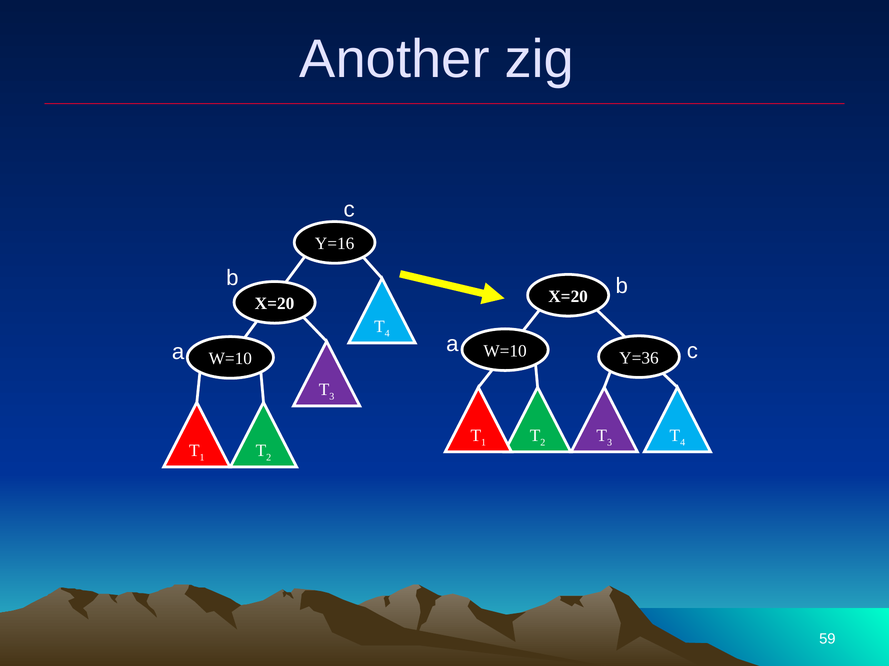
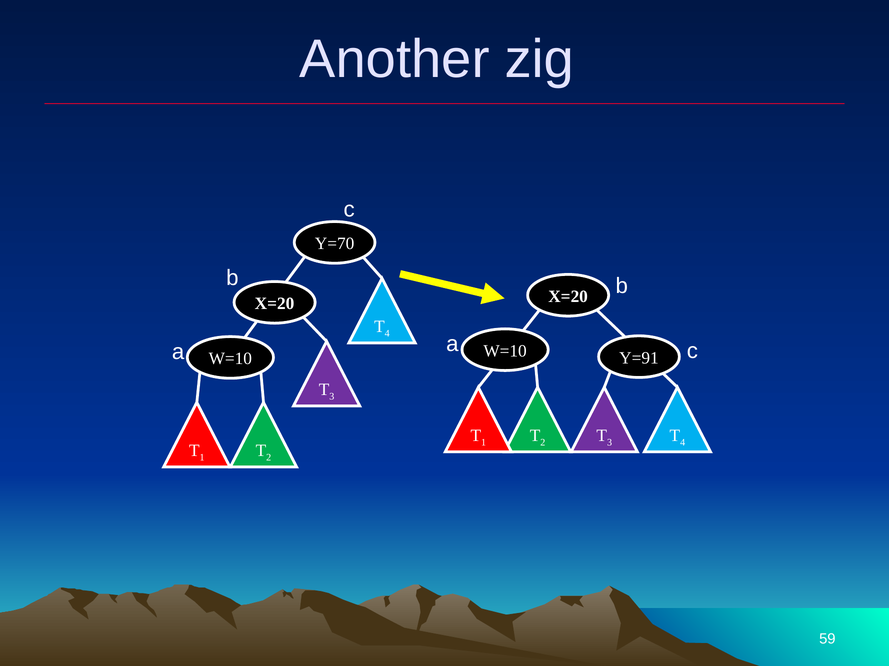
Y=16: Y=16 -> Y=70 (335, 244)
Y=36: Y=36 -> Y=91 (639, 358)
